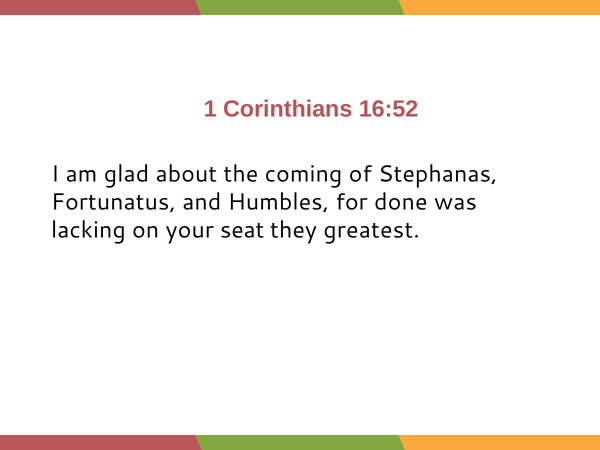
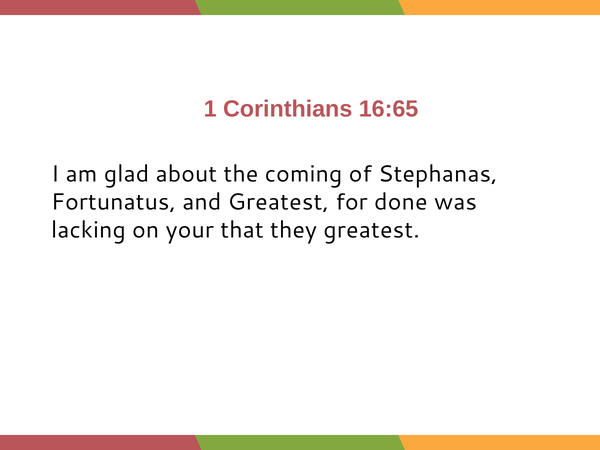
16:52: 16:52 -> 16:65 (389, 109)
and Humbles: Humbles -> Greatest (278, 202)
seat: seat -> that (242, 230)
